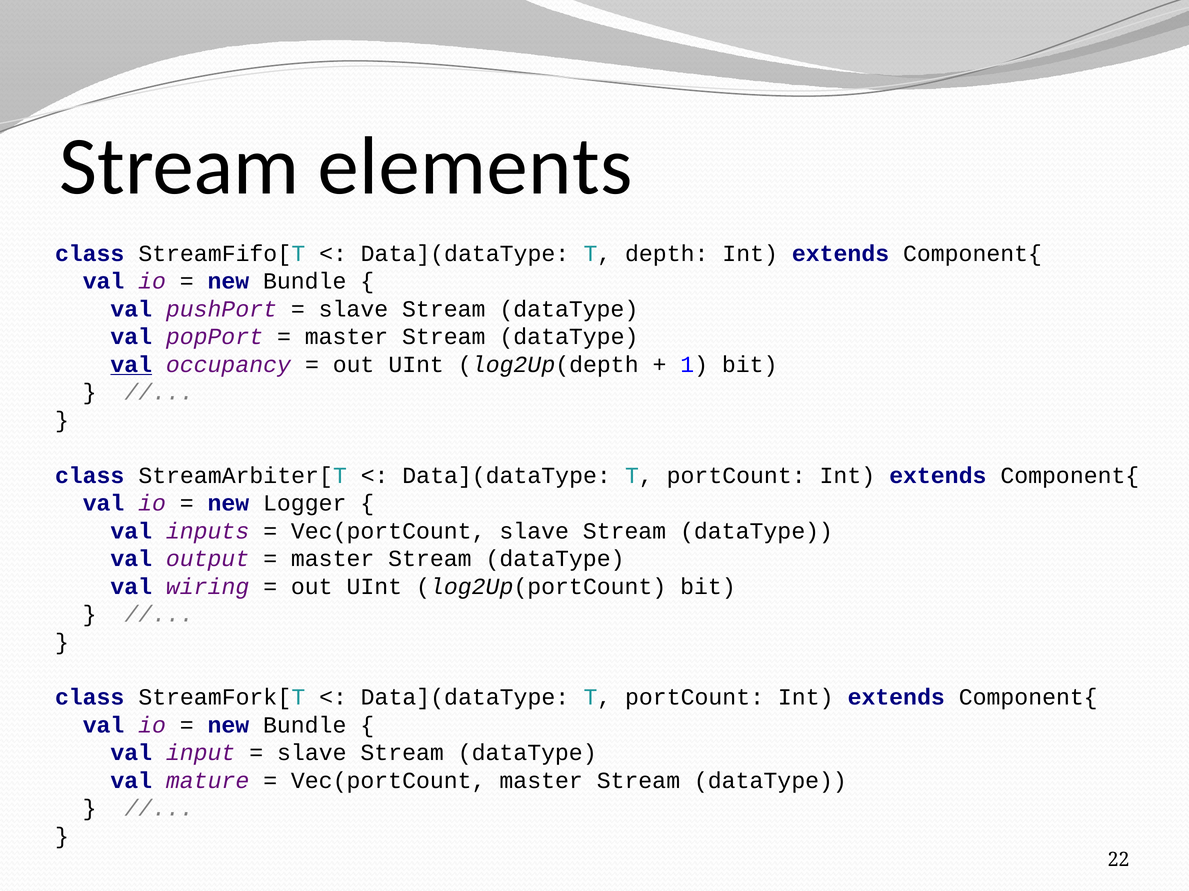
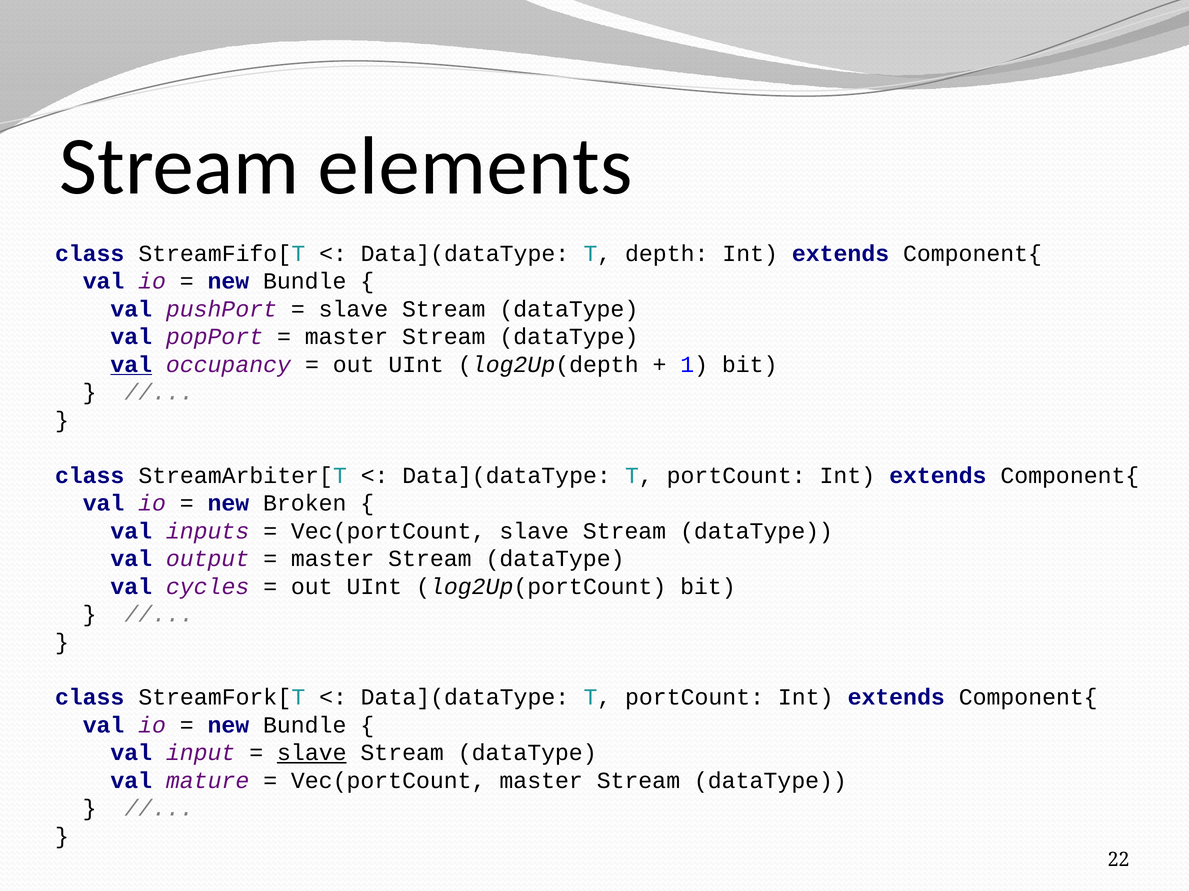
Logger: Logger -> Broken (305, 504)
wiring: wiring -> cycles (208, 587)
slave underline: none -> present (312, 753)
